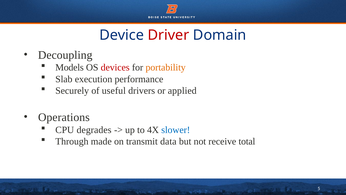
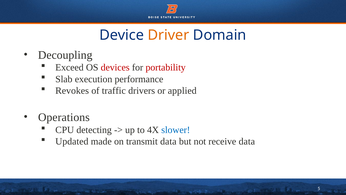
Driver colour: red -> orange (168, 35)
Models: Models -> Exceed (69, 67)
portability colour: orange -> red (166, 67)
Securely: Securely -> Revokes (72, 91)
useful: useful -> traffic (114, 91)
degrades: degrades -> detecting (94, 130)
Through: Through -> Updated (72, 141)
receive total: total -> data (247, 141)
